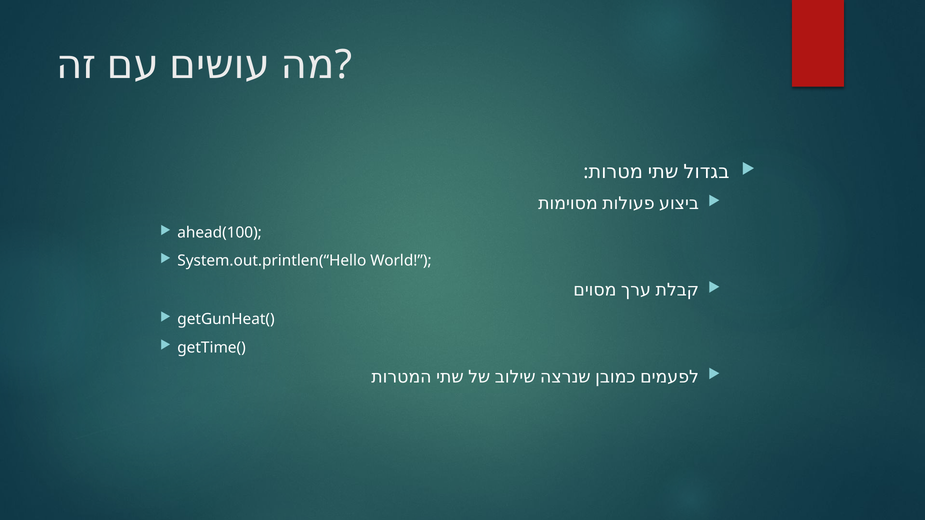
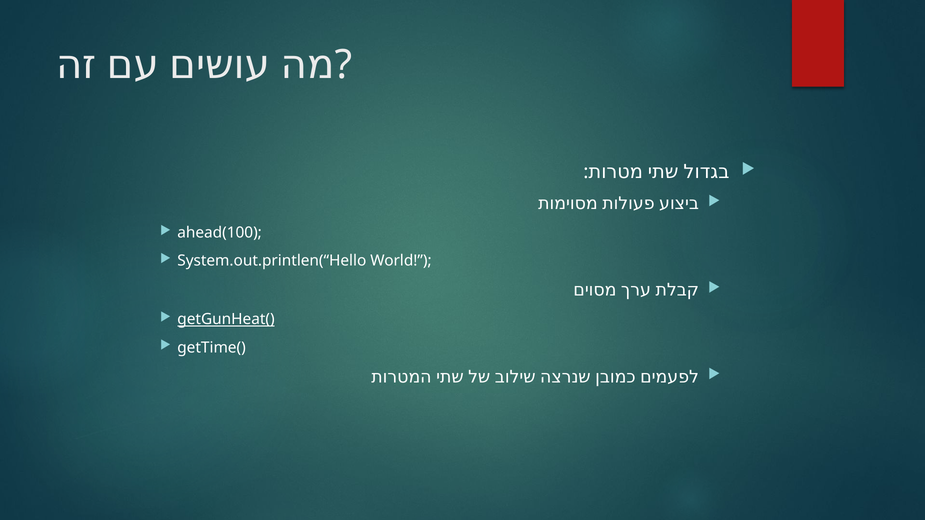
getGunHeat( underline: none -> present (226, 320)
